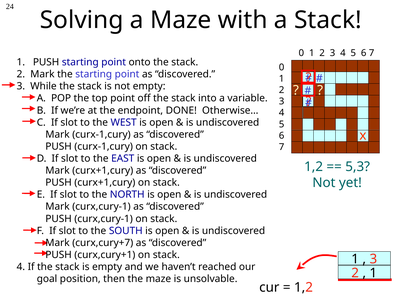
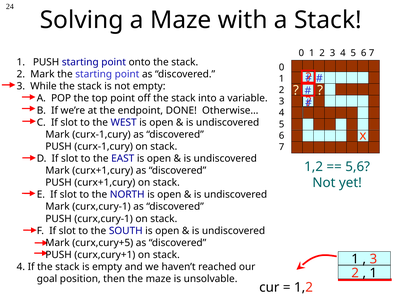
5,3: 5,3 -> 5,6 (358, 167)
curx,cury+7: curx,cury+7 -> curx,cury+5 (103, 243)
